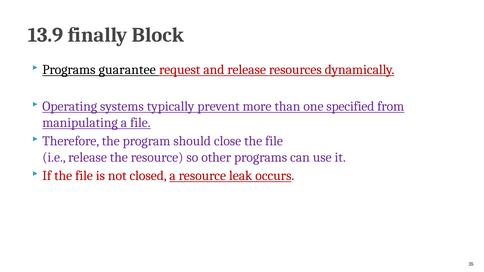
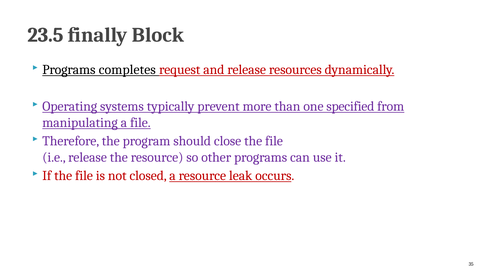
13.9: 13.9 -> 23.5 (46, 35)
guarantee: guarantee -> completes (127, 70)
